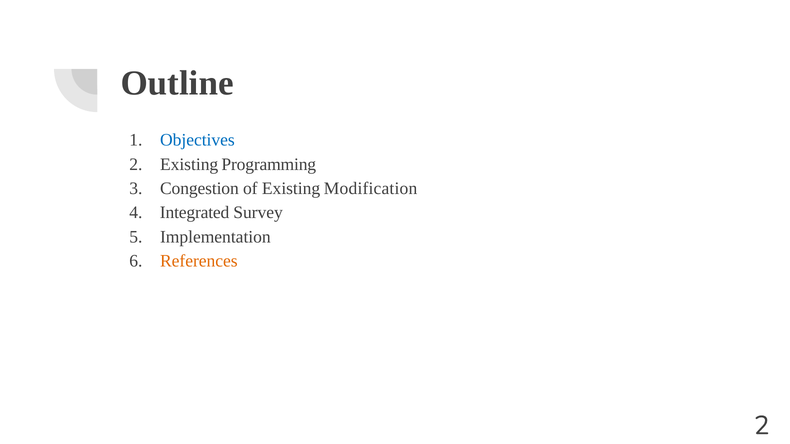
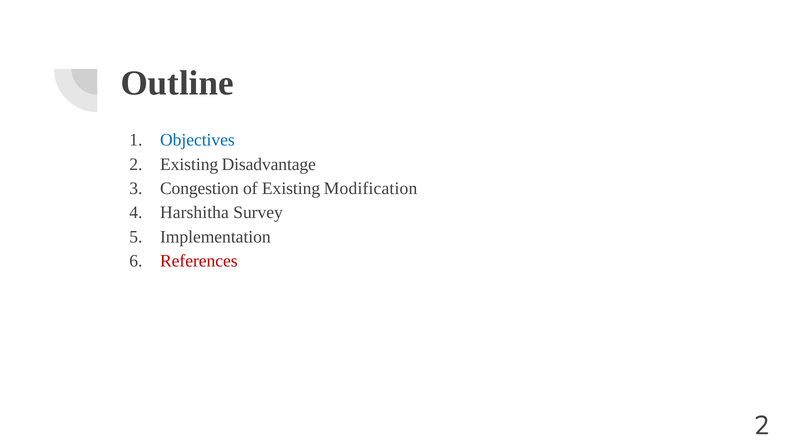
Programming: Programming -> Disadvantage (269, 164)
Integrated: Integrated -> Harshitha (194, 213)
References colour: orange -> red (199, 261)
